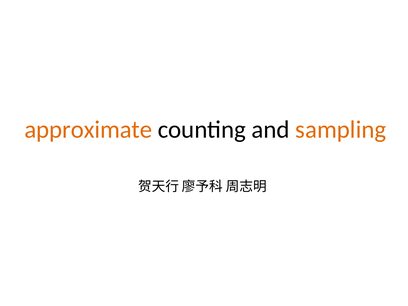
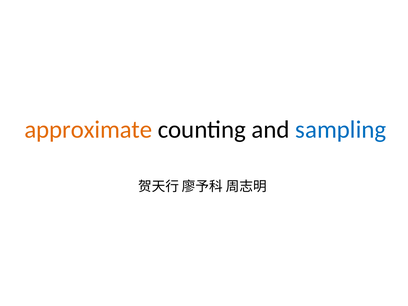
sampling colour: orange -> blue (341, 130)
